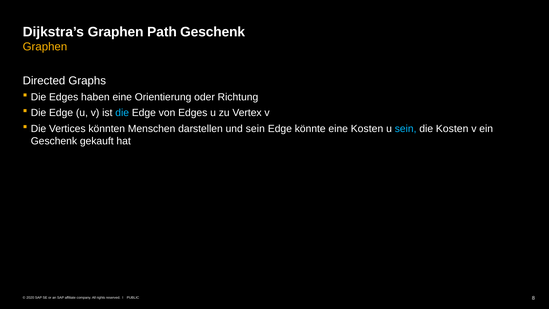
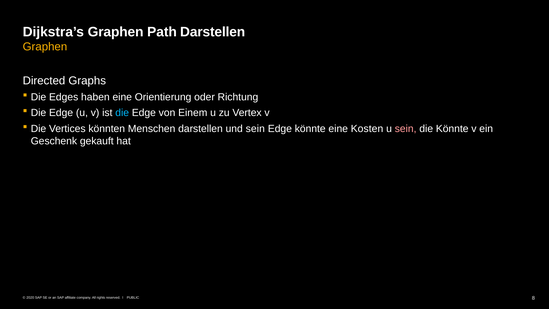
Path Geschenk: Geschenk -> Darstellen (213, 32)
von Edges: Edges -> Einem (193, 113)
sein colour: light blue -> pink (406, 129)
die Kosten: Kosten -> Könnte (452, 129)
